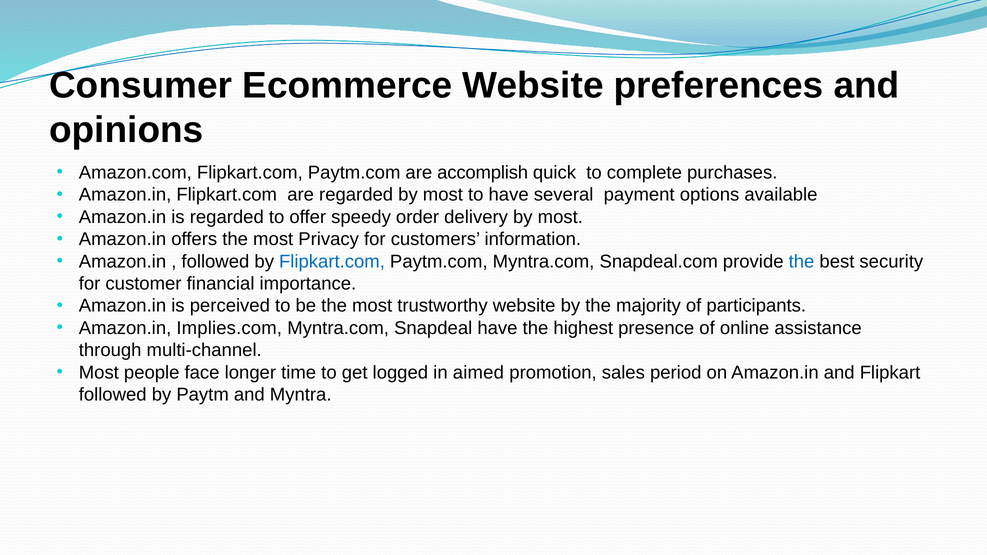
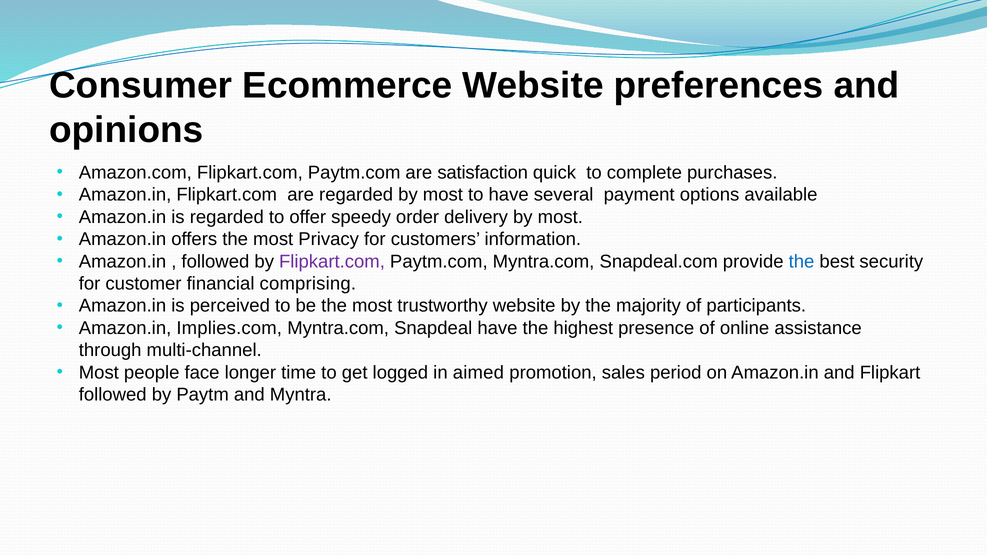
accomplish: accomplish -> satisfaction (483, 173)
Flipkart.com colour: blue -> purple (332, 262)
importance: importance -> comprising (308, 284)
